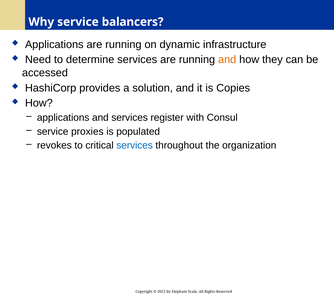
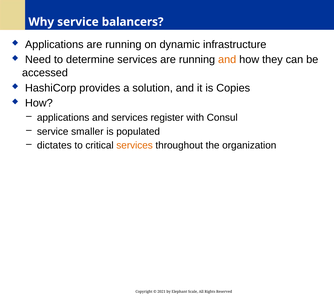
proxies: proxies -> smaller (87, 131)
revokes: revokes -> dictates (54, 145)
services colour: blue -> orange (135, 145)
